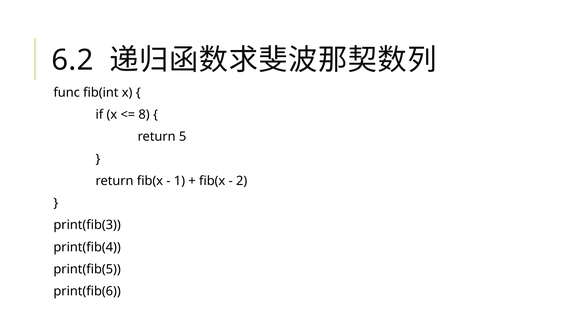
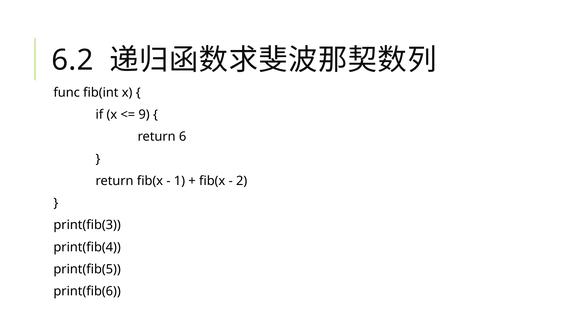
8: 8 -> 9 (144, 114)
5: 5 -> 6 (183, 136)
